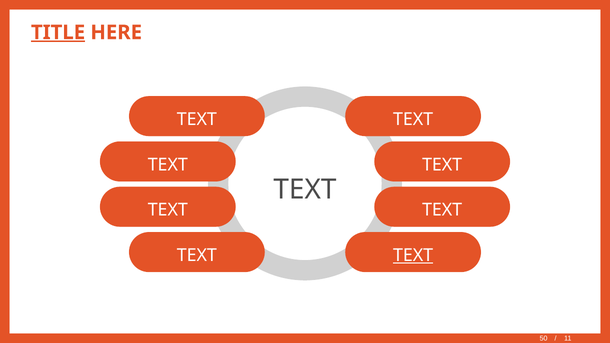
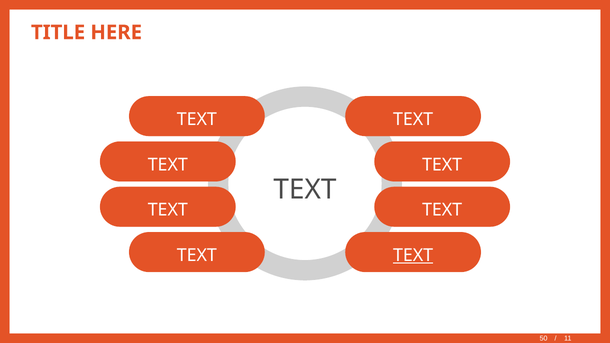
TITLE underline: present -> none (58, 32)
